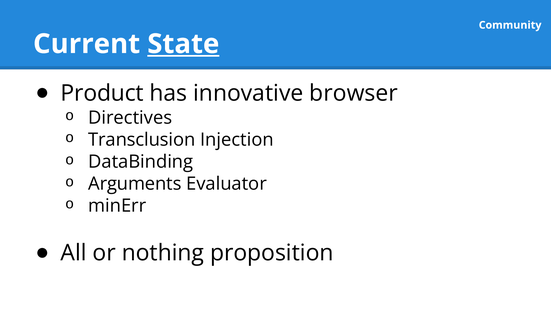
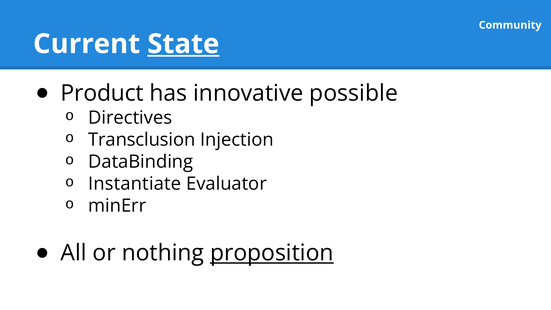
browser: browser -> possible (354, 93)
Arguments: Arguments -> Instantiate (135, 184)
proposition underline: none -> present (272, 253)
